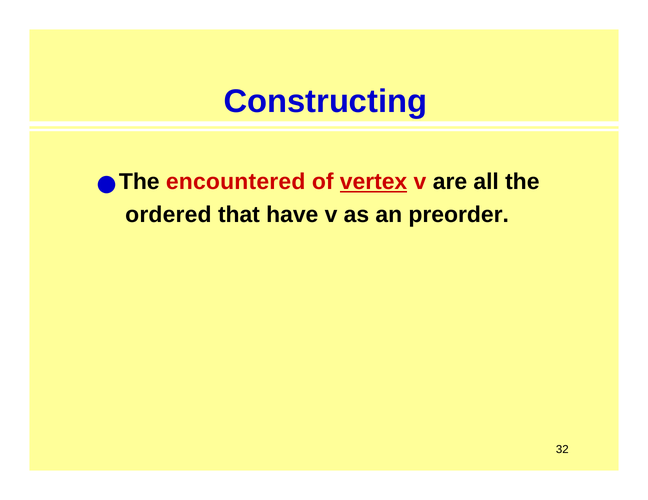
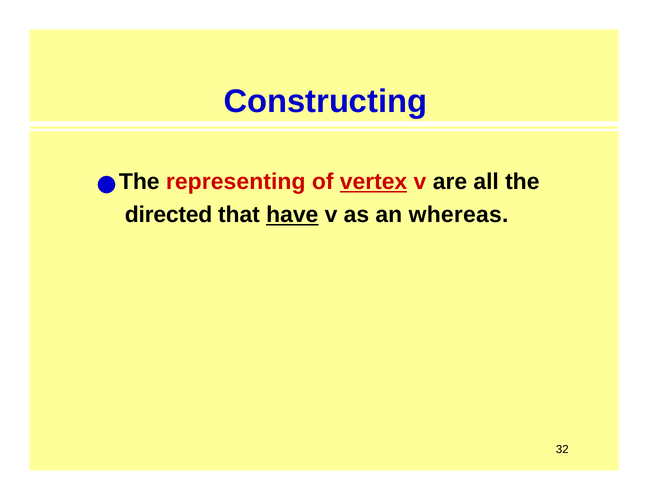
encountered: encountered -> representing (236, 182)
ordered: ordered -> directed (169, 215)
have underline: none -> present (292, 215)
preorder: preorder -> whereas (459, 215)
